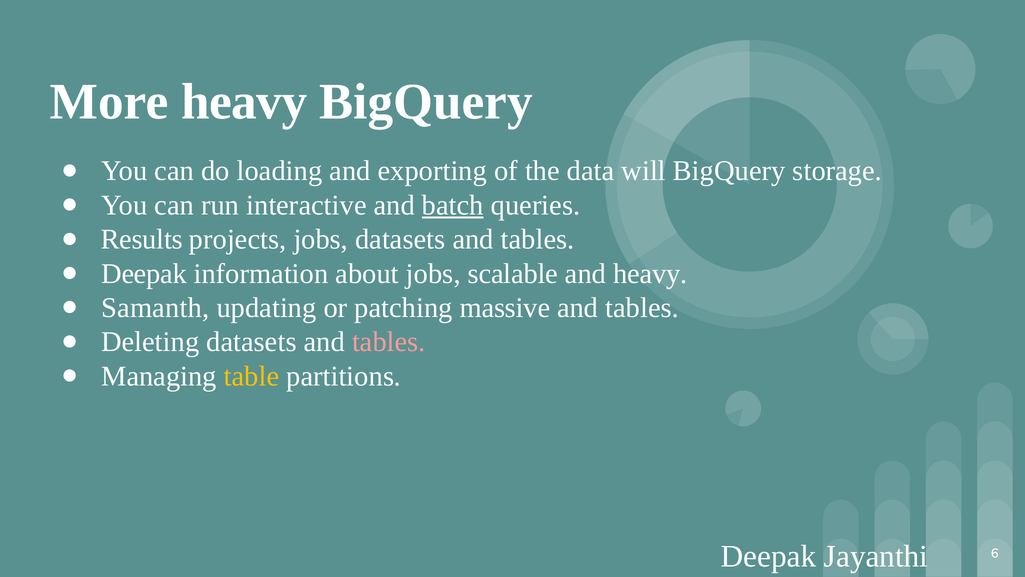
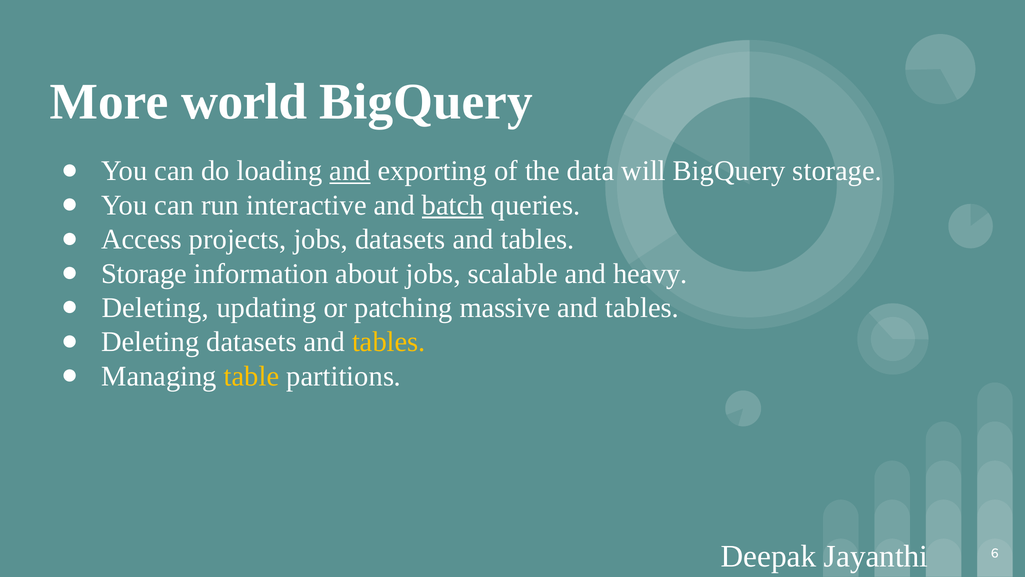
More heavy: heavy -> world (244, 102)
and underline: none -> present (350, 171)
Results: Results -> Access (142, 239)
Deepak: Deepak -> Storage (144, 273)
Samanth: Samanth -> Deleting (155, 308)
tables colour: pink -> yellow (389, 342)
